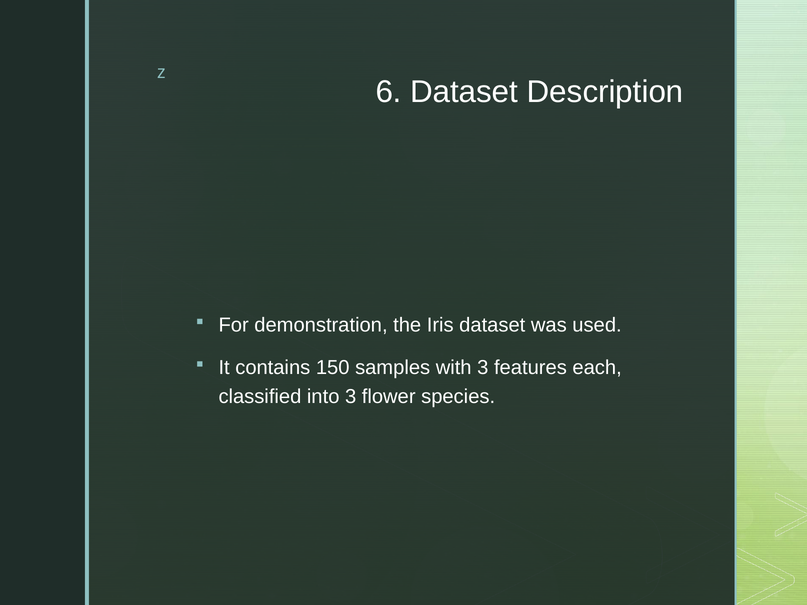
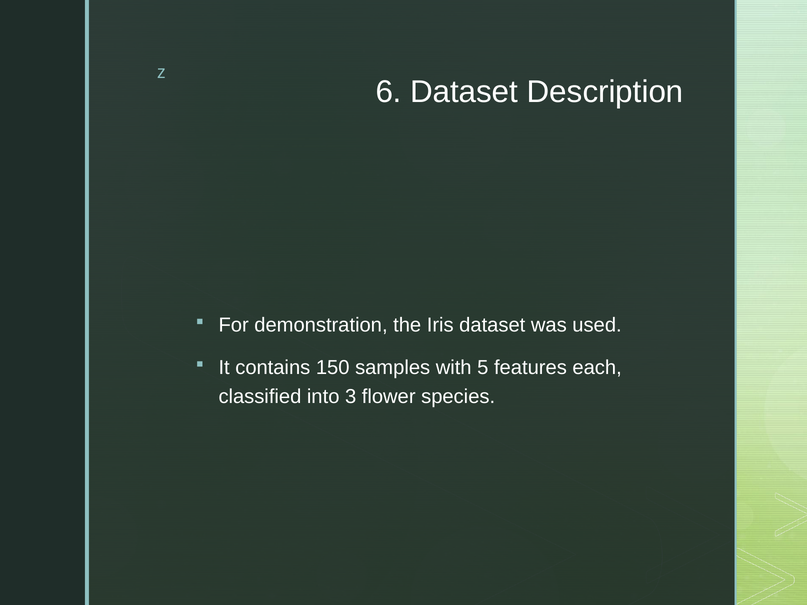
with 3: 3 -> 5 (483, 368)
